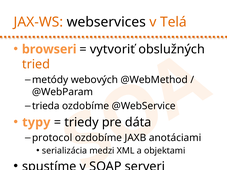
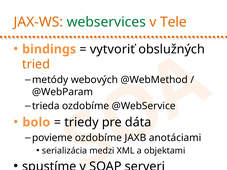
webservices colour: black -> green (106, 22)
Telá: Telá -> Tele (173, 22)
browseri: browseri -> bindings (49, 49)
typy: typy -> bolo (36, 122)
protocol: protocol -> povieme (52, 138)
